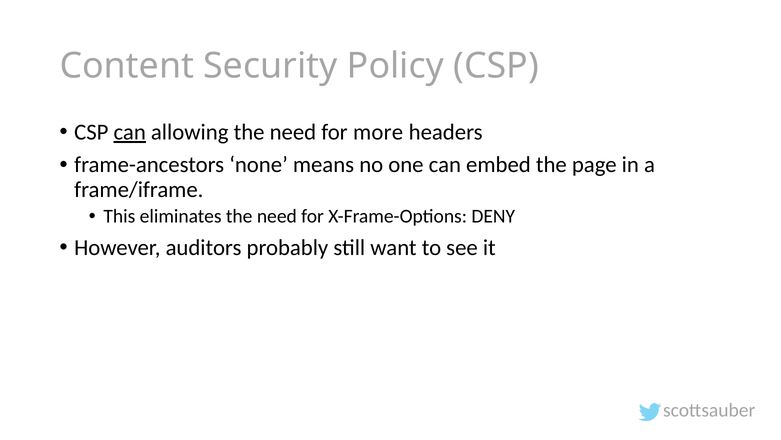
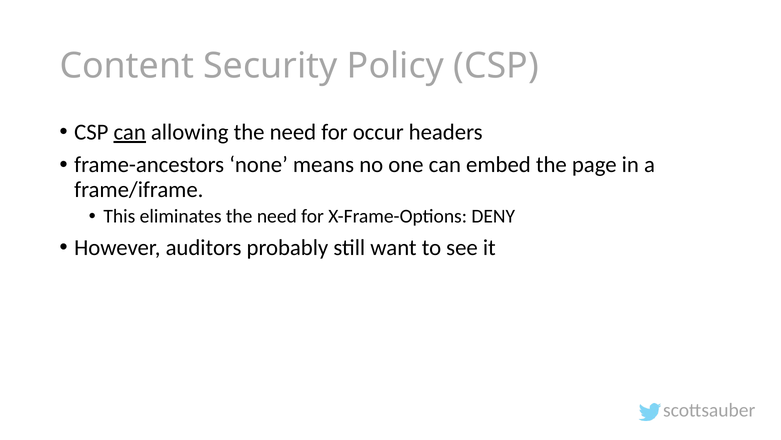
more: more -> occur (378, 132)
